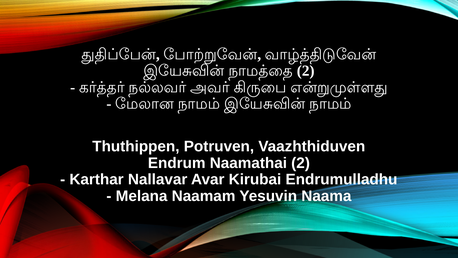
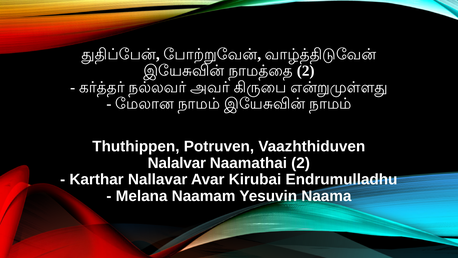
Endrum: Endrum -> Nalalvar (177, 163)
